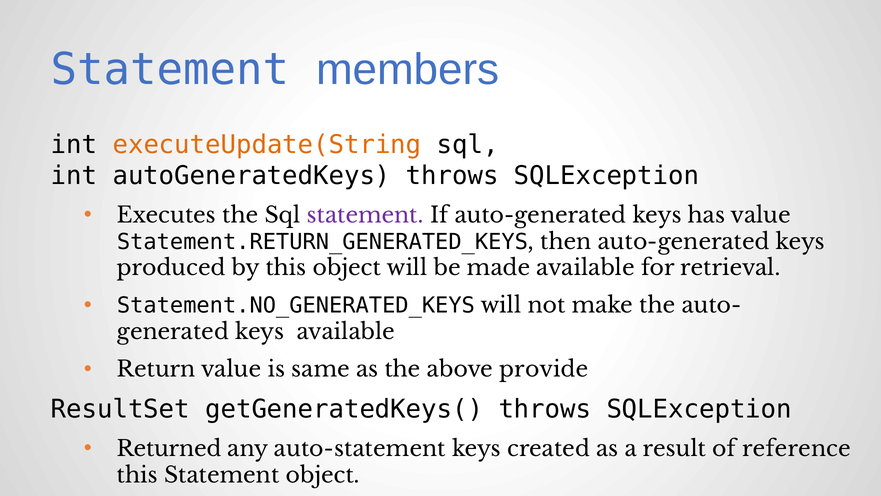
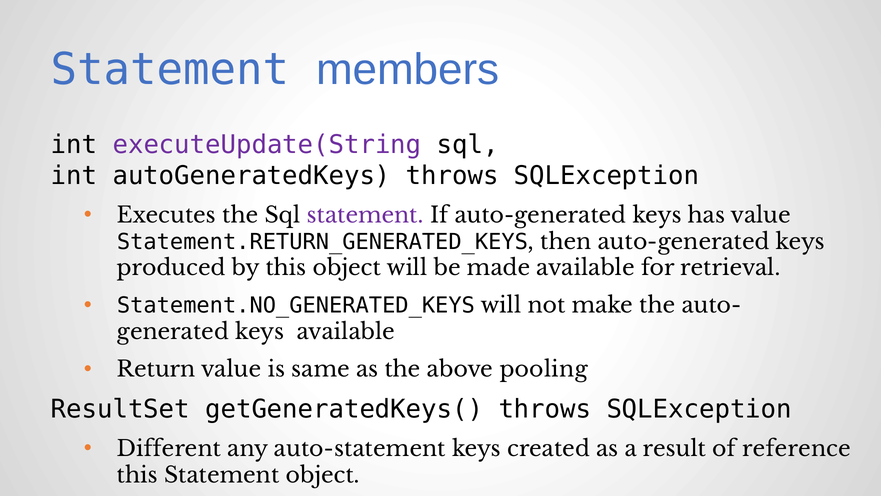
executeUpdate(String colour: orange -> purple (267, 145)
provide: provide -> pooling (544, 369)
Returned: Returned -> Different (169, 449)
